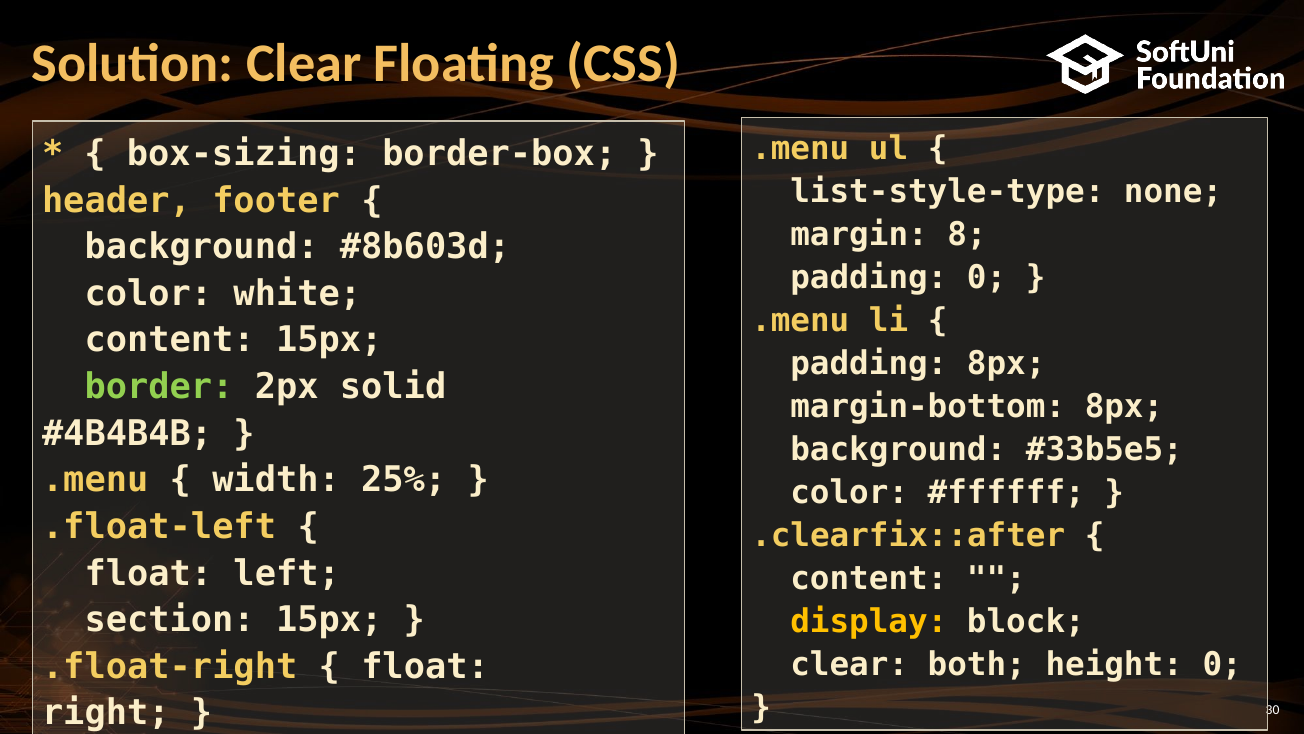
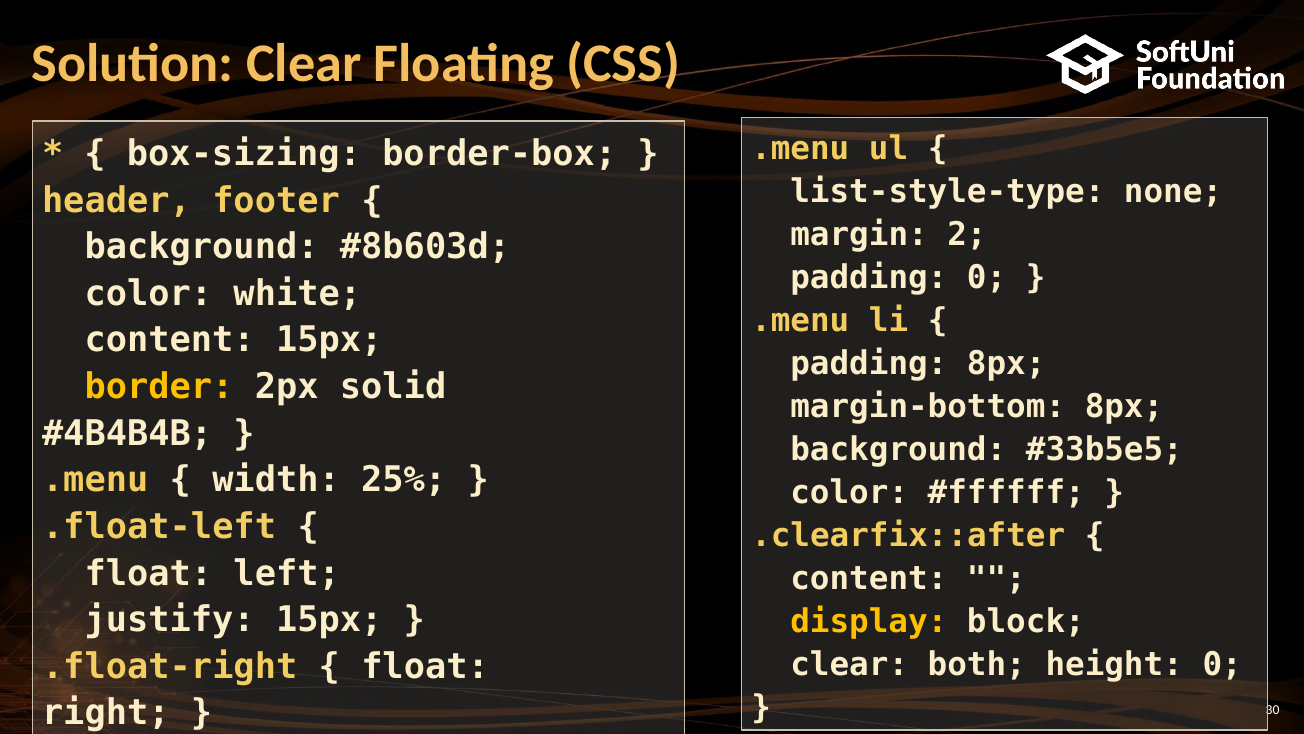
8: 8 -> 2 (967, 234)
border colour: light green -> yellow (159, 387)
section: section -> justify (170, 620)
